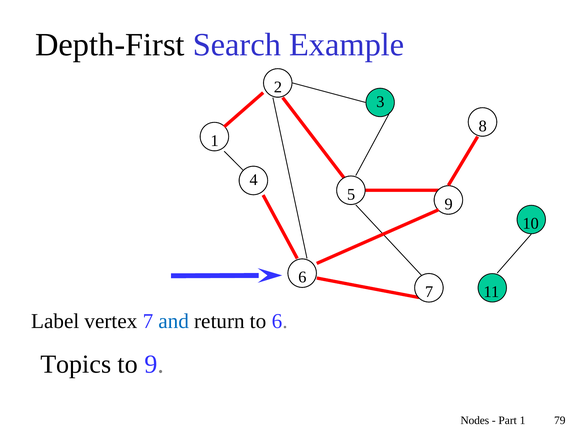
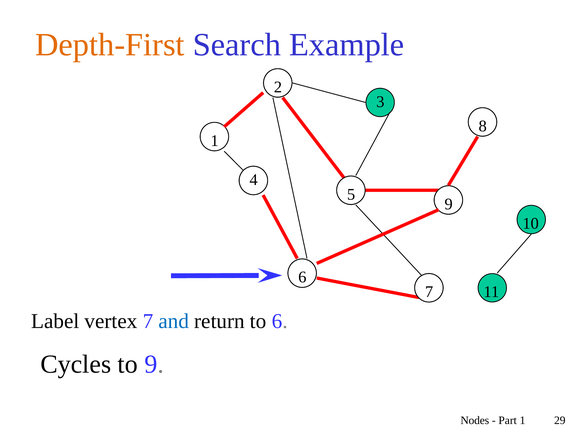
Depth-First colour: black -> orange (110, 45)
Topics: Topics -> Cycles (76, 364)
79: 79 -> 29 (560, 420)
